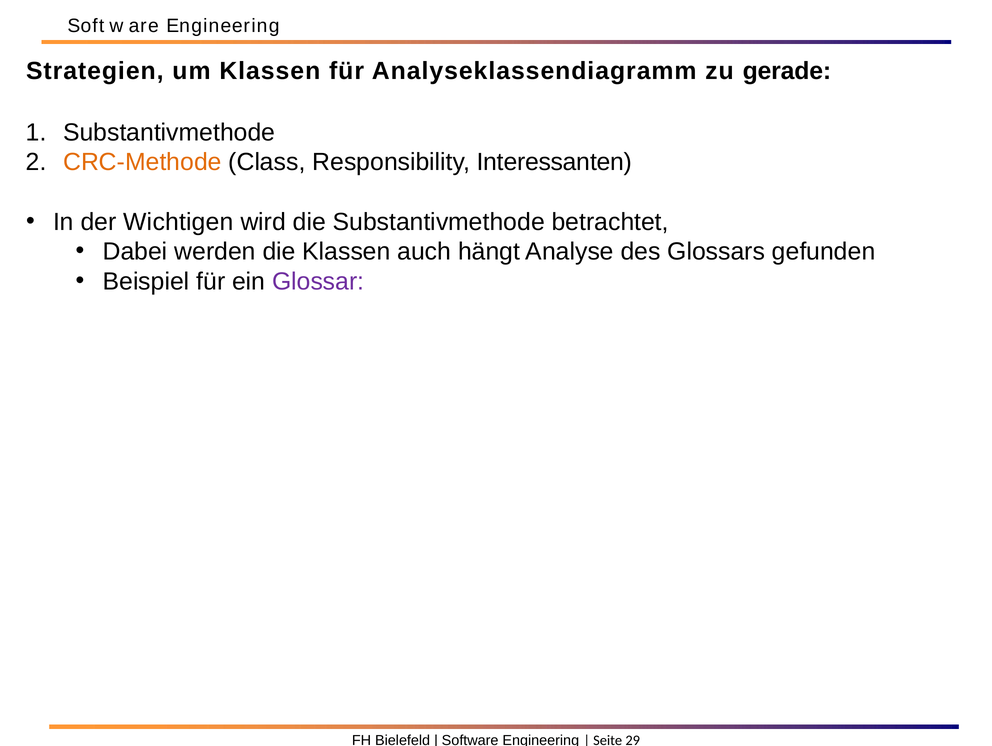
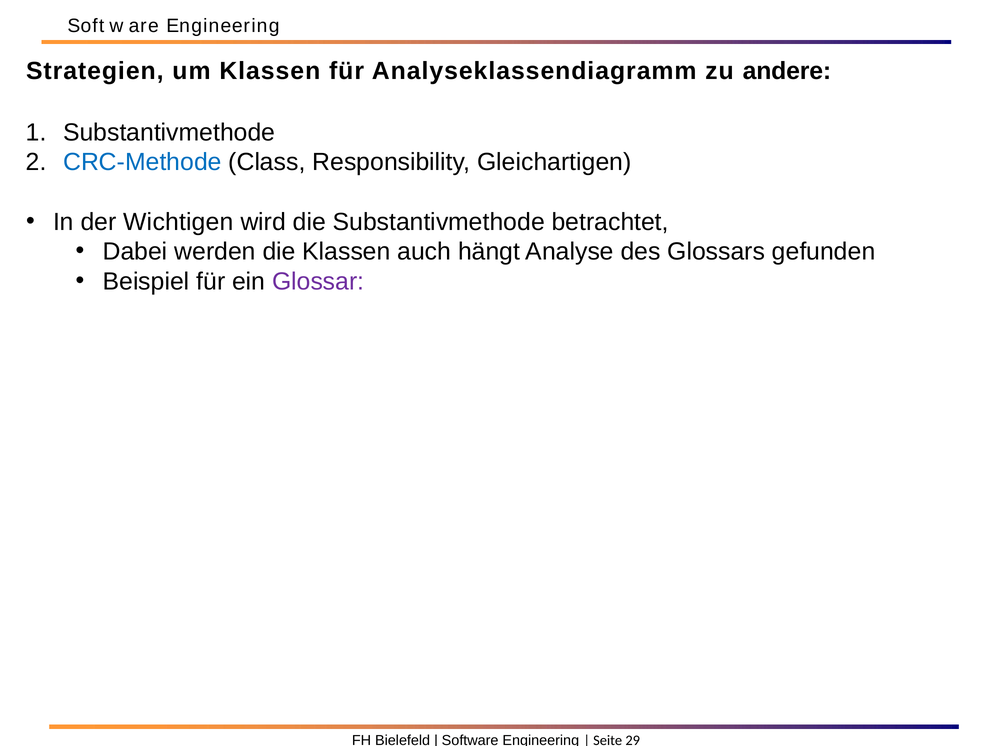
gerade: gerade -> andere (787, 71)
CRC-Methode colour: orange -> blue (142, 162)
Interessanten: Interessanten -> Gleichartigen (554, 162)
